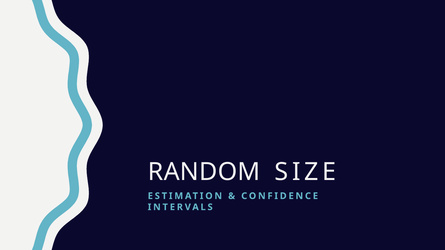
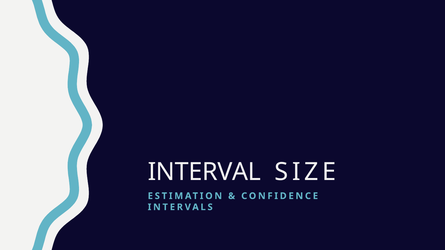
RANDOM: RANDOM -> INTERVAL (204, 172)
